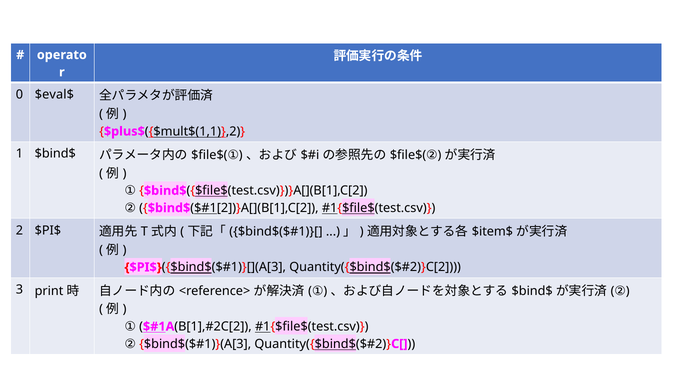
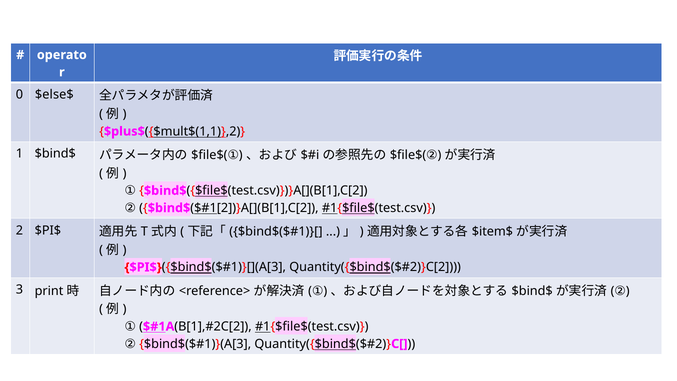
$eval$: $eval$ -> $else$ (54, 94)
